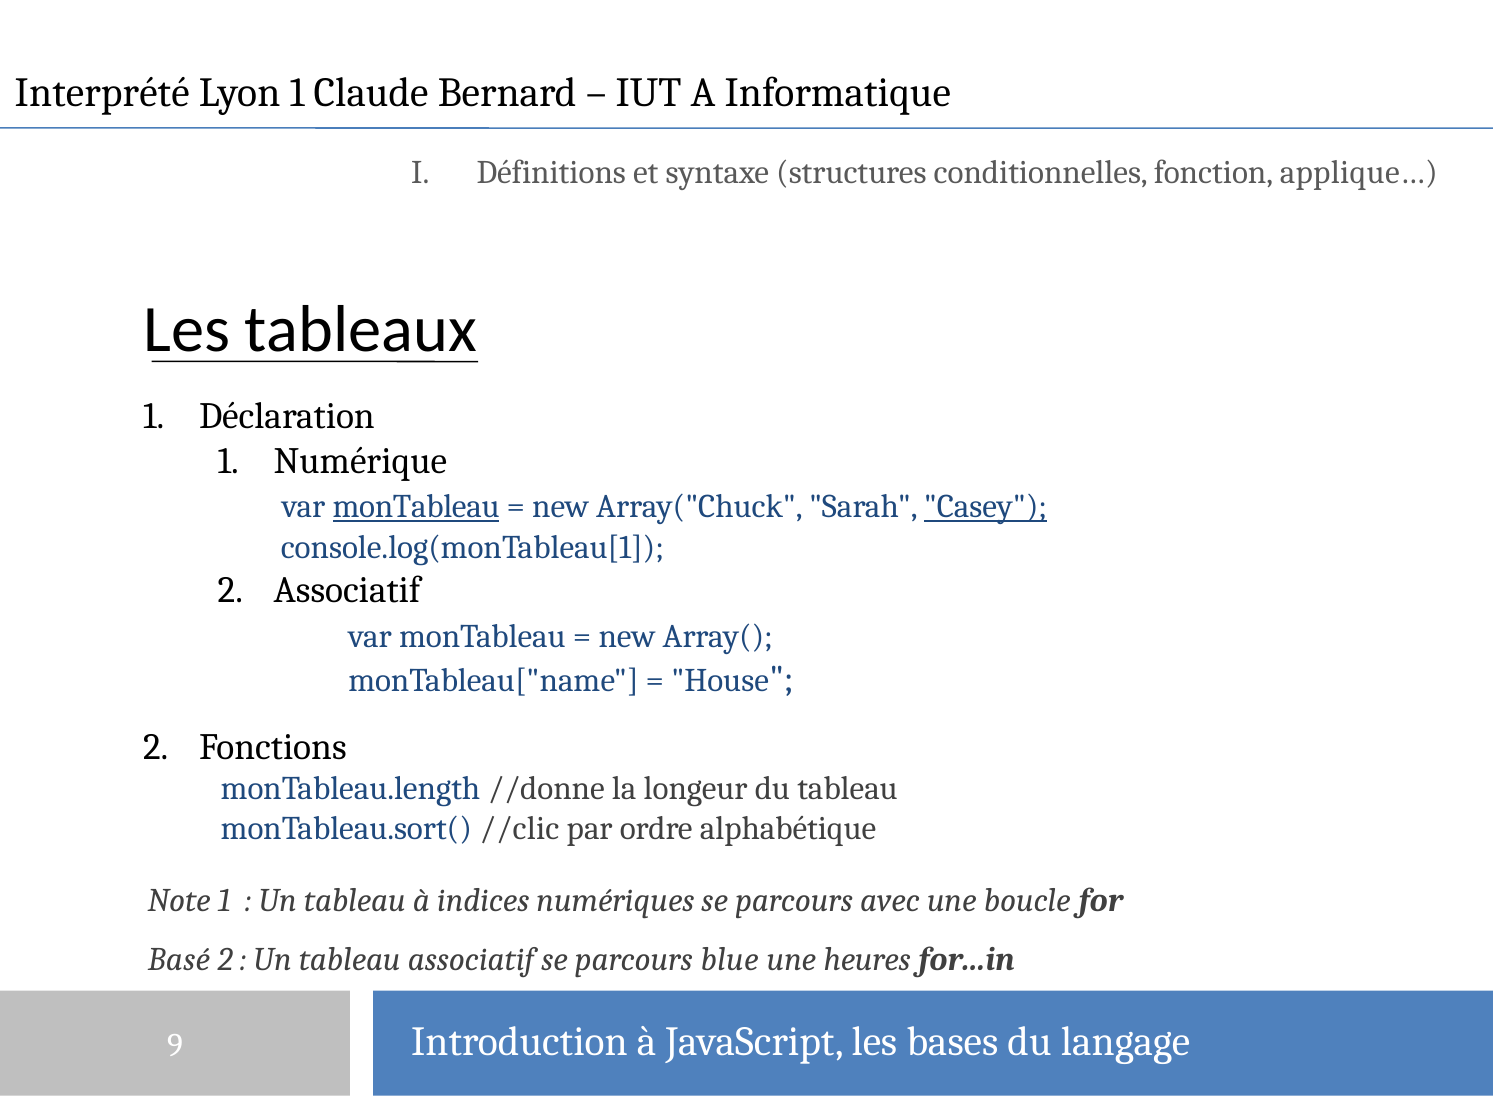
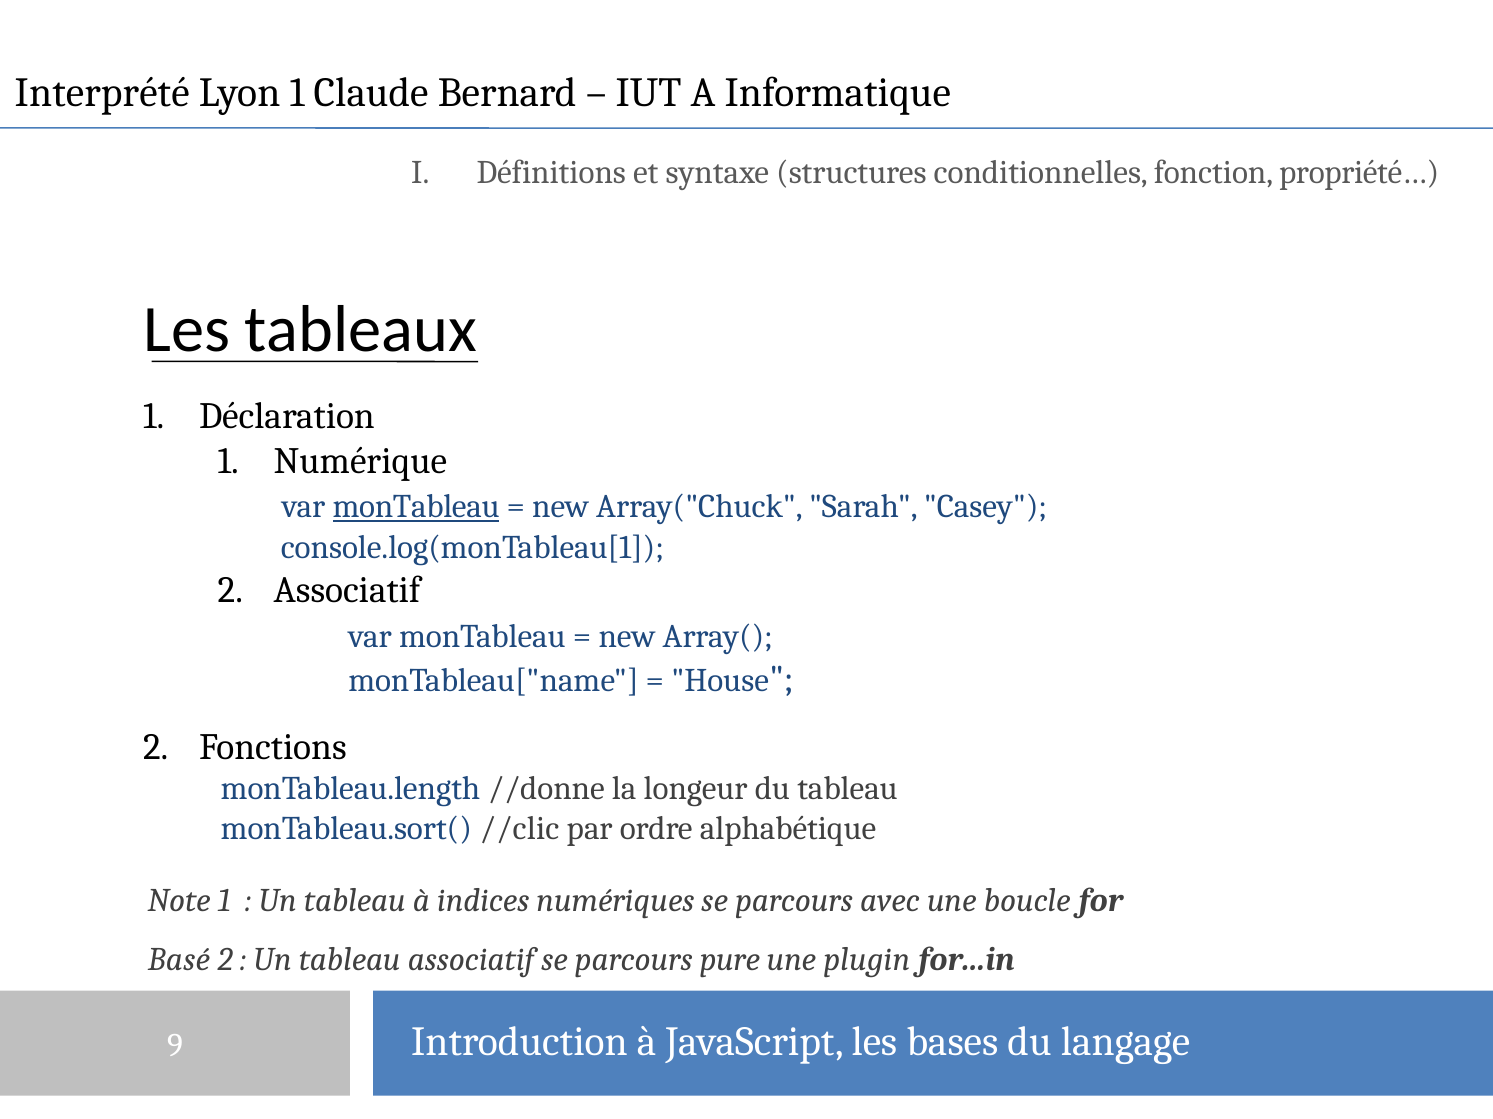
applique…: applique… -> propriété… (1359, 172)
Casey underline: present -> none (986, 507)
blue: blue -> pure (730, 961)
heures: heures -> plugin (867, 961)
